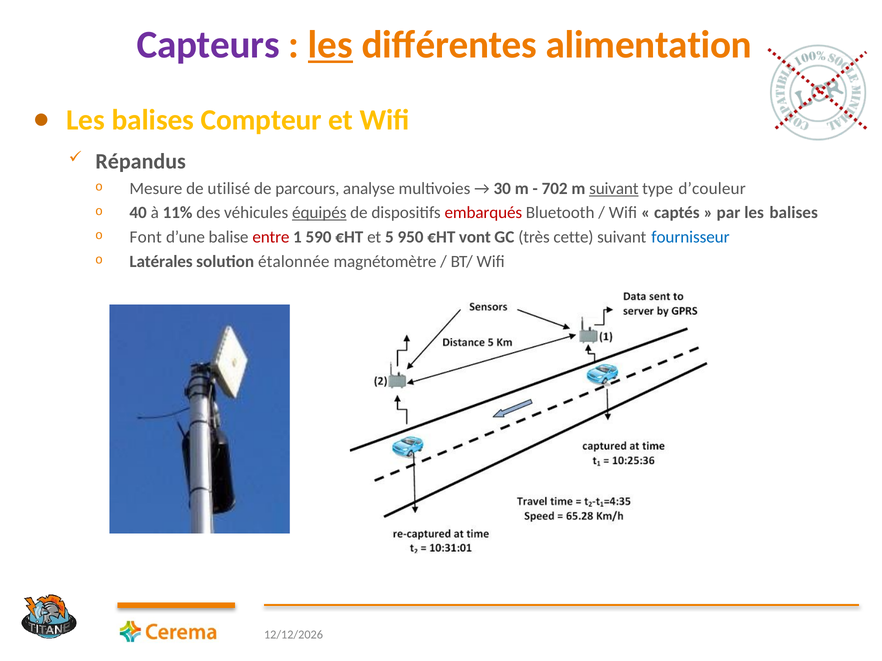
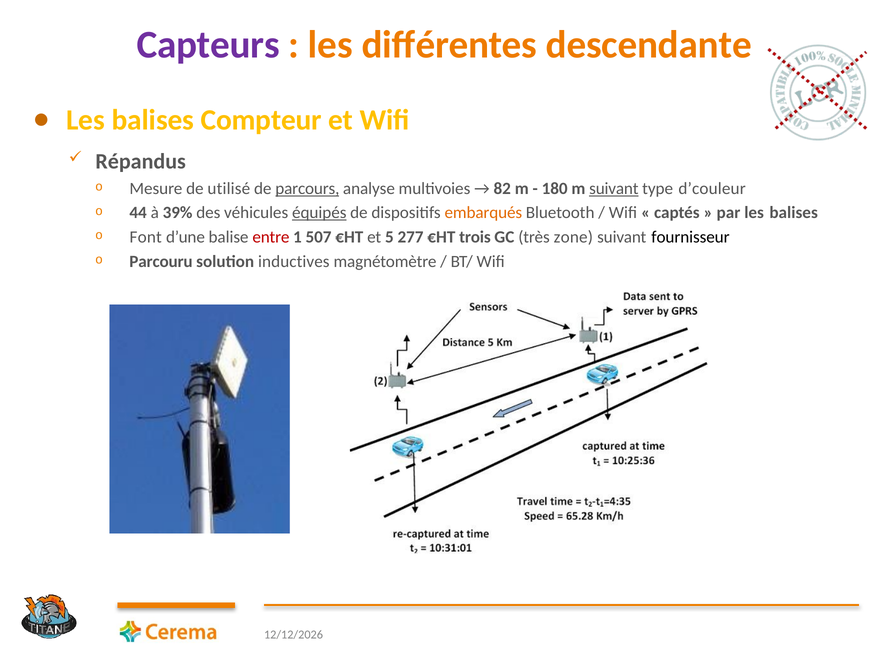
les underline: present -> none (330, 45)
alimentation: alimentation -> descendante (649, 45)
parcours underline: none -> present (307, 189)
30: 30 -> 82 (502, 189)
702: 702 -> 180 (555, 189)
40: 40 -> 44 (138, 213)
11%: 11% -> 39% (178, 213)
embarqués colour: red -> orange (483, 213)
590: 590 -> 507 (319, 237)
950: 950 -> 277 (411, 237)
vont: vont -> trois (475, 237)
cette: cette -> zone (573, 237)
fournisseur colour: blue -> black (690, 237)
Latérales: Latérales -> Parcouru (161, 262)
étalonnée: étalonnée -> inductives (294, 262)
